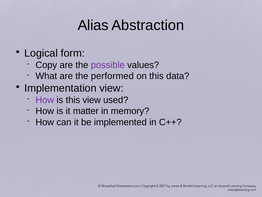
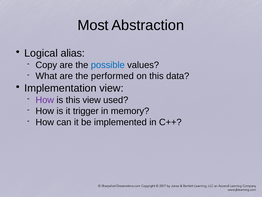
Alias: Alias -> Most (93, 25)
form: form -> alias (73, 53)
possible colour: purple -> blue (108, 65)
matter: matter -> trigger (86, 111)
